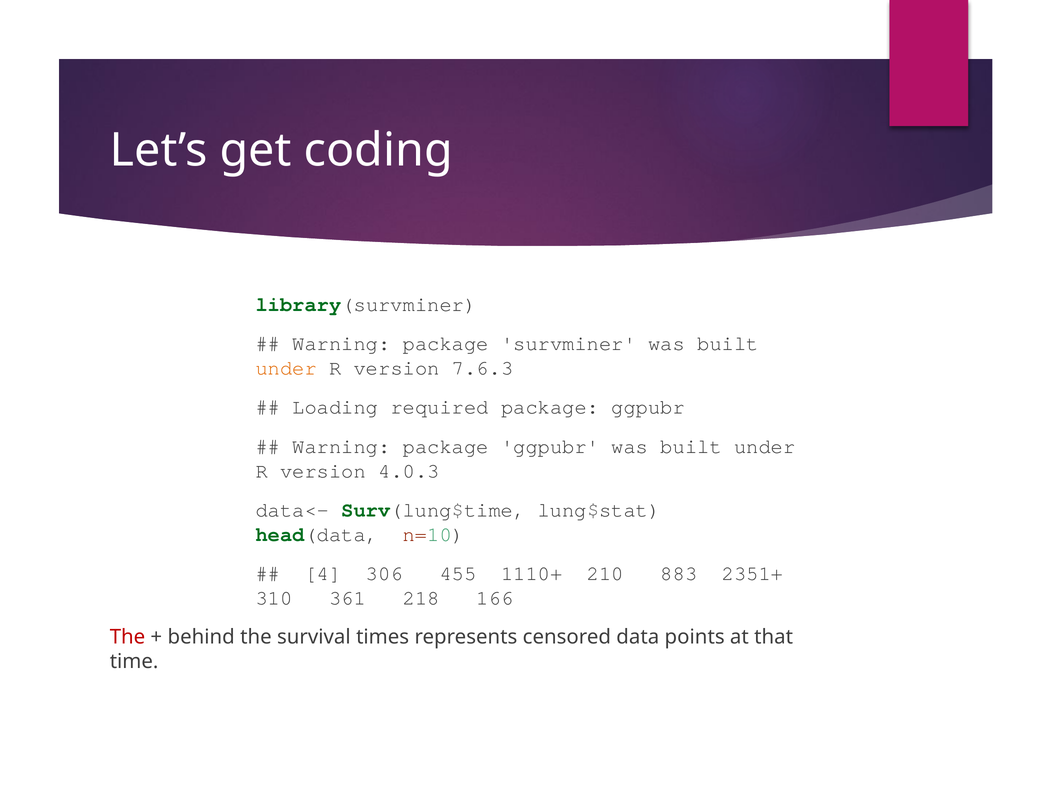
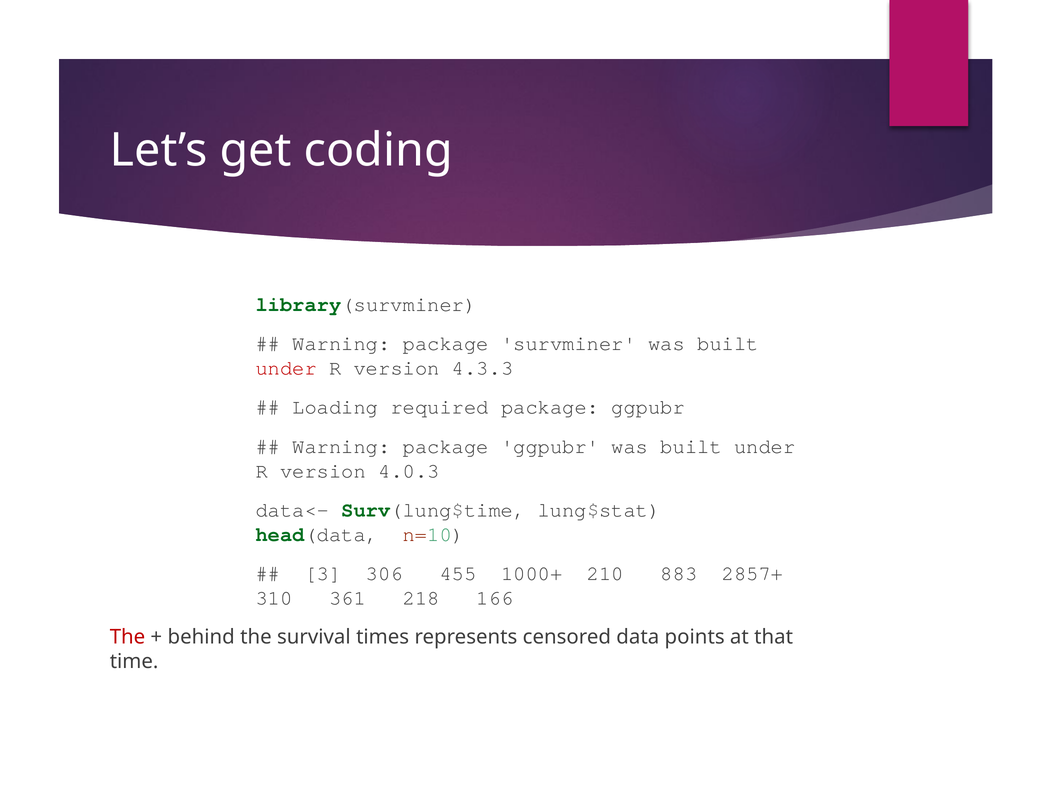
under colour: orange -> red (286, 368)
7.6.3: 7.6.3 -> 4.3.3 (483, 368)
4: 4 -> 3 (323, 574)
1110+: 1110+ -> 1000+ (532, 574)
2351+: 2351+ -> 2857+ (752, 574)
